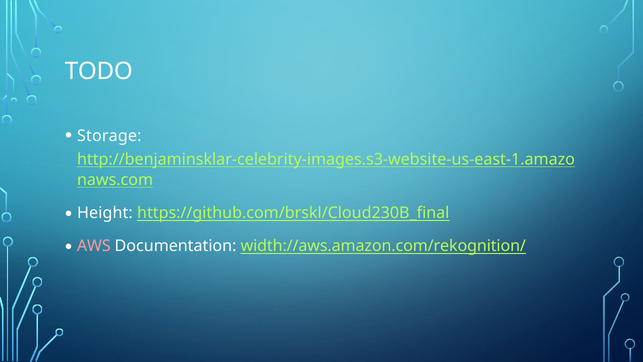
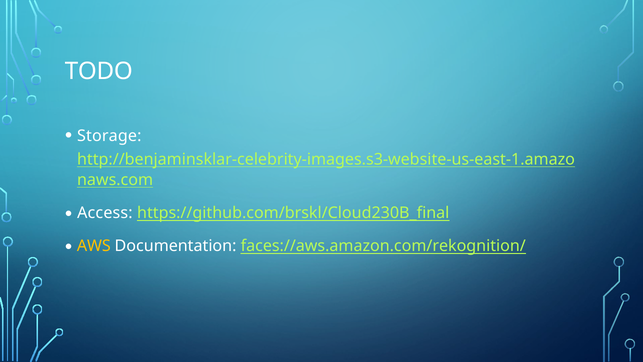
Height: Height -> Access (105, 213)
AWS colour: pink -> yellow (94, 246)
width://aws.amazon.com/rekognition/: width://aws.amazon.com/rekognition/ -> faces://aws.amazon.com/rekognition/ (383, 246)
